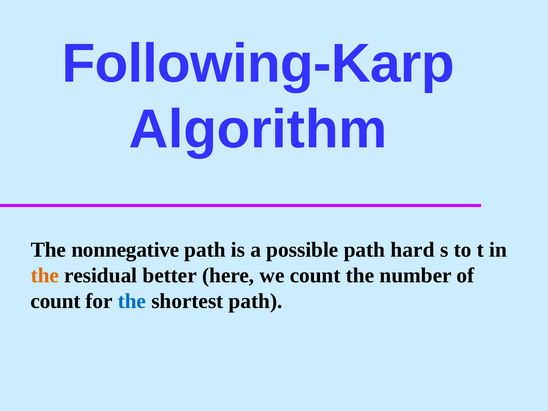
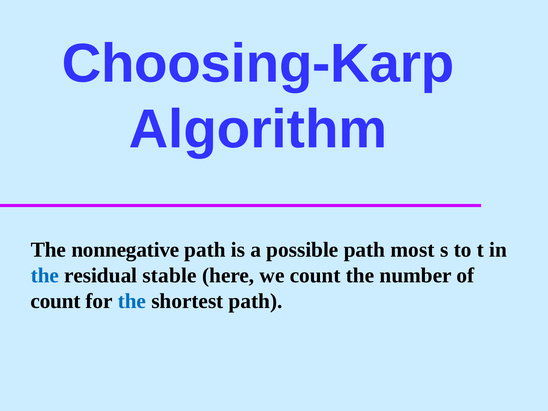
Following-Karp: Following-Karp -> Choosing-Karp (258, 64)
hard: hard -> most (413, 250)
the colour: orange -> blue (45, 276)
better: better -> stable (170, 276)
